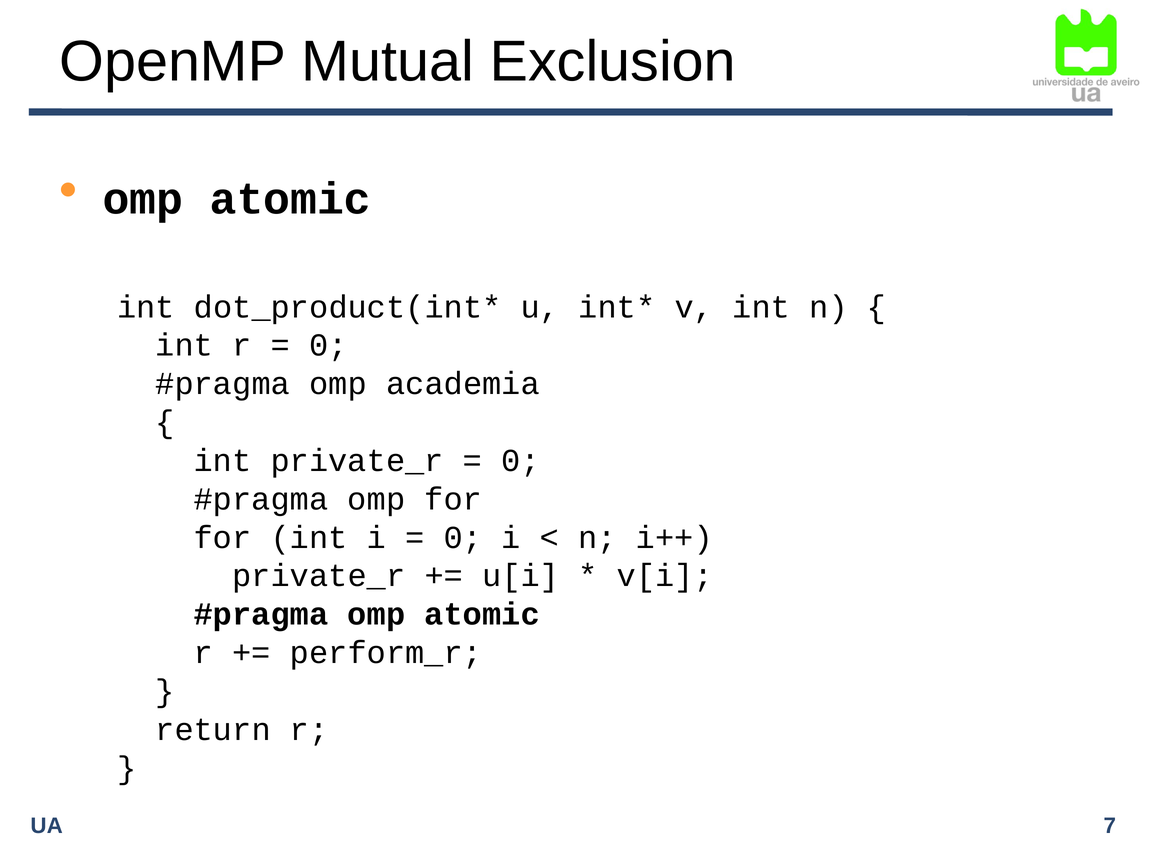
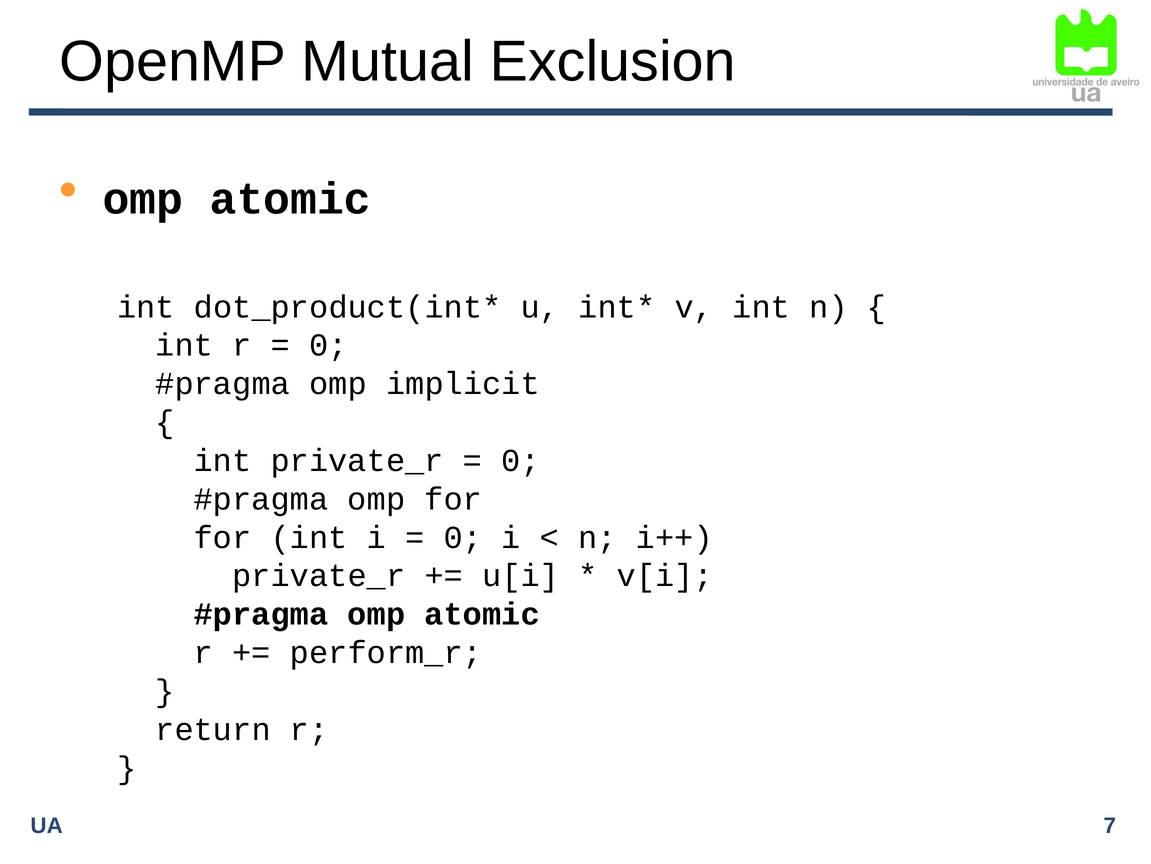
academia: academia -> implicit (463, 383)
